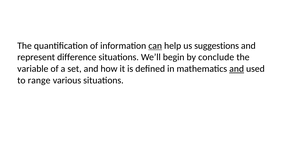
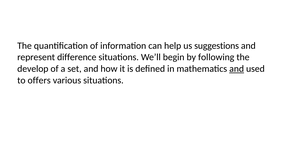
can underline: present -> none (155, 46)
conclude: conclude -> following (216, 57)
variable: variable -> develop (33, 69)
range: range -> offers (39, 80)
